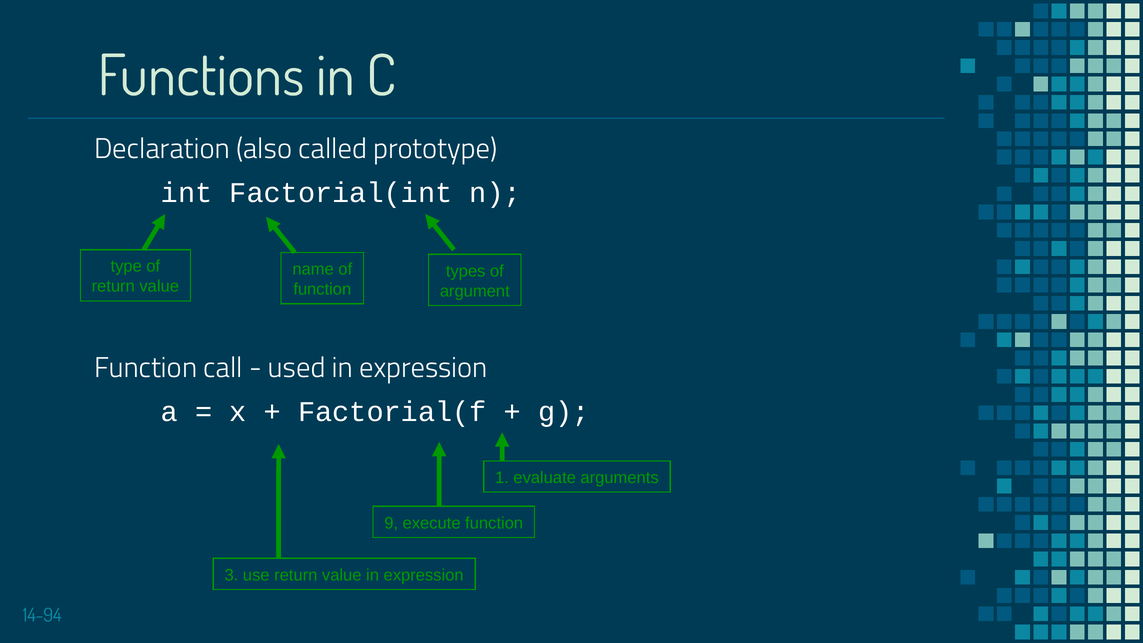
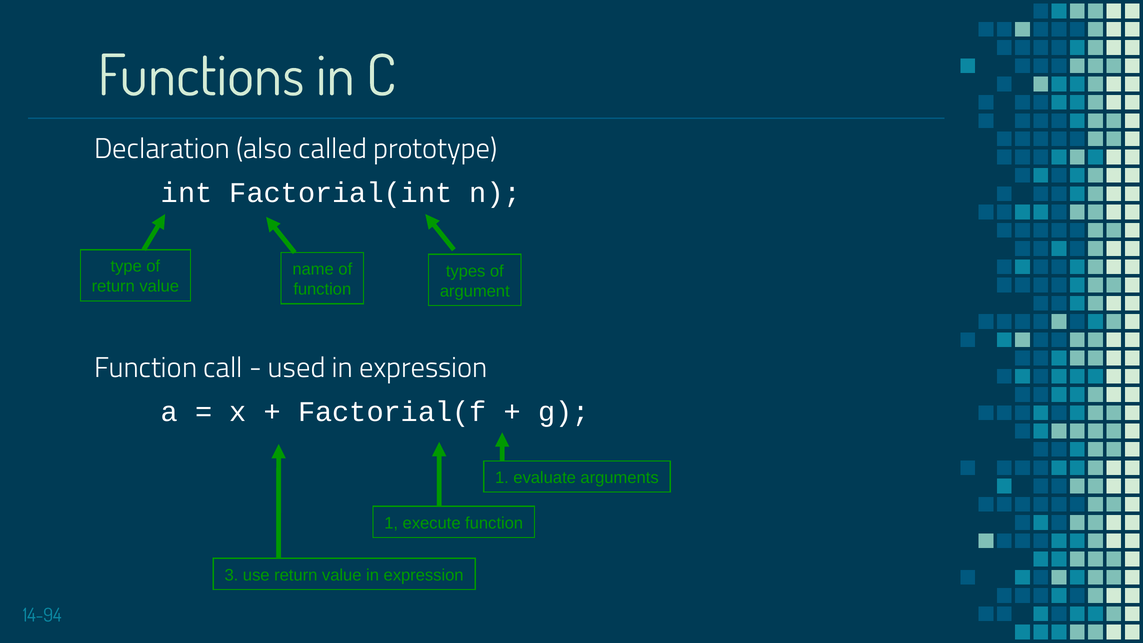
9: 9 -> 1 (391, 523)
